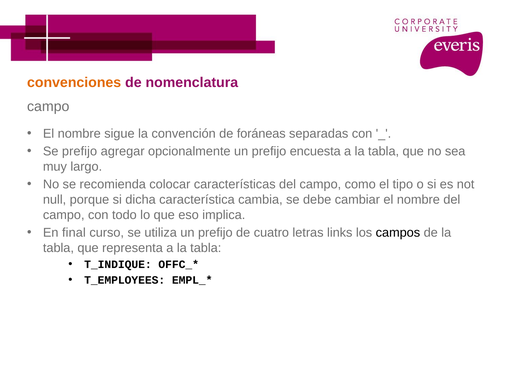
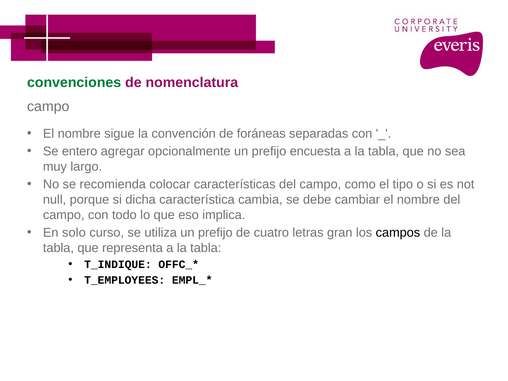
convenciones colour: orange -> green (74, 83)
Se prefijo: prefijo -> entero (80, 151)
final: final -> solo (74, 233)
links: links -> gran (340, 233)
